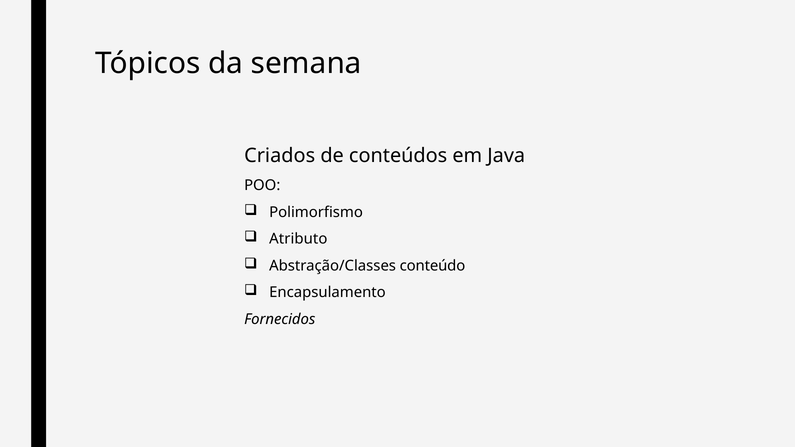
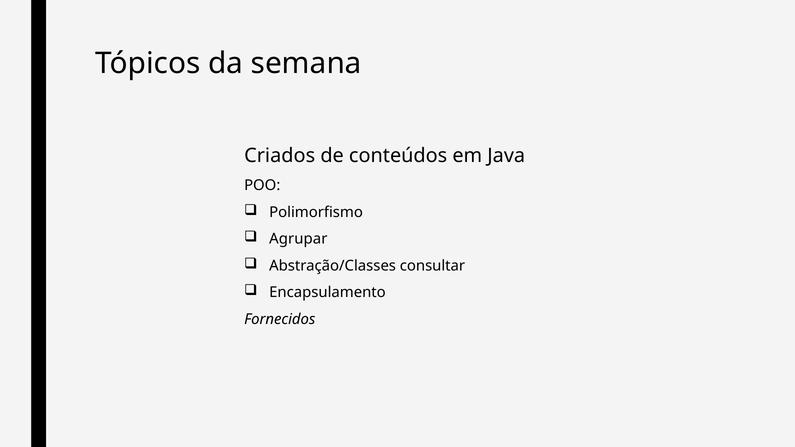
Atributo: Atributo -> Agrupar (298, 239)
conteúdo: conteúdo -> consultar (432, 266)
